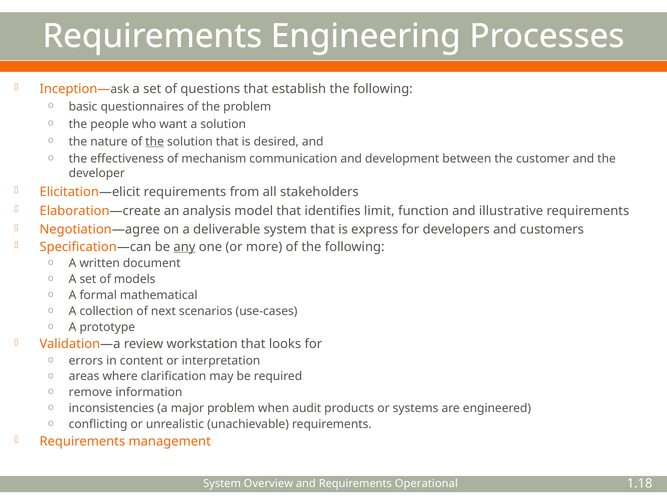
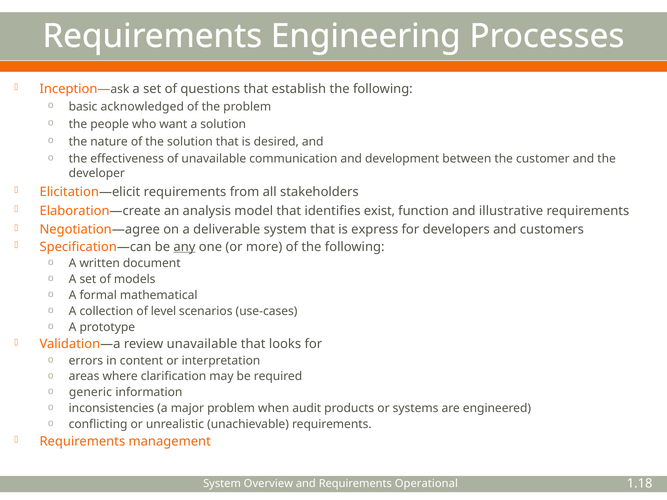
questionnaires: questionnaires -> acknowledged (142, 107)
the underline: present -> none (155, 142)
of mechanism: mechanism -> unavailable (214, 159)
limit: limit -> exist (379, 211)
next: next -> level (163, 311)
review workstation: workstation -> unavailable (202, 344)
remove: remove -> generic (90, 393)
